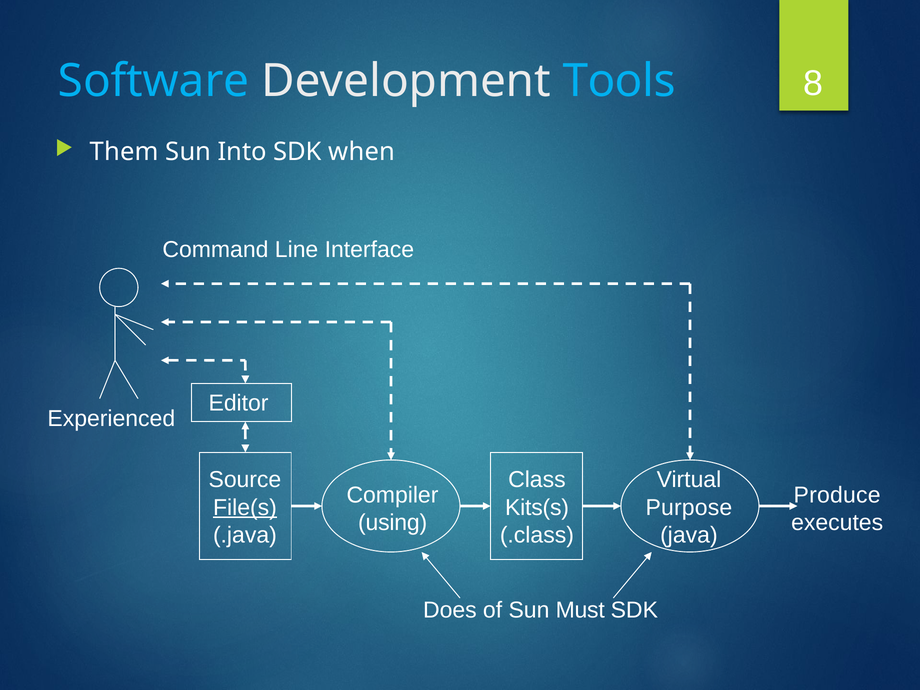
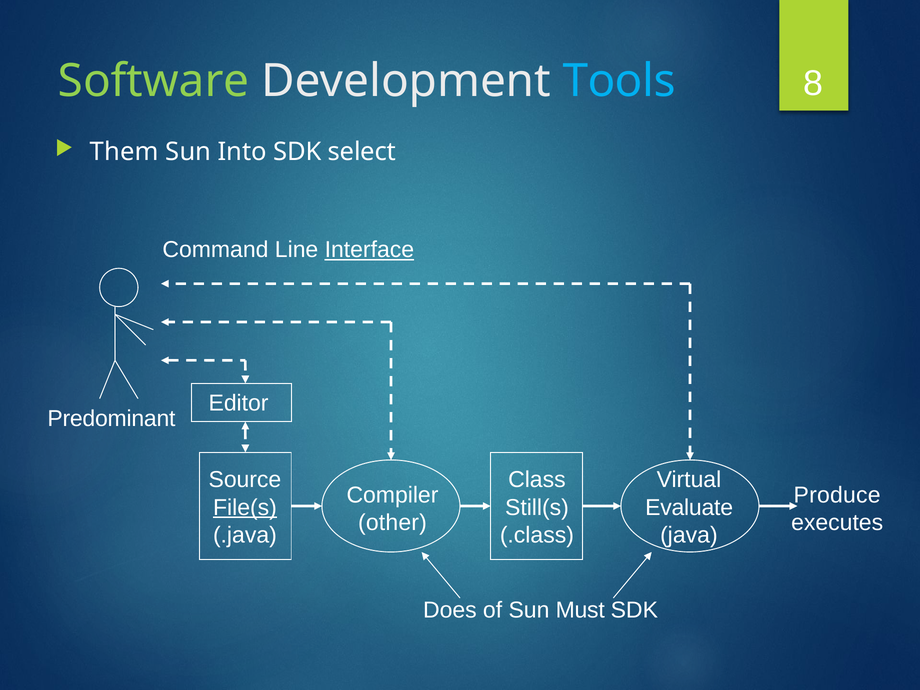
Software colour: light blue -> light green (154, 81)
when: when -> select (362, 152)
Interface underline: none -> present (369, 250)
Experienced: Experienced -> Predominant (111, 419)
Kits(s: Kits(s -> Still(s (537, 508)
Purpose: Purpose -> Evaluate (689, 508)
using: using -> other (392, 523)
